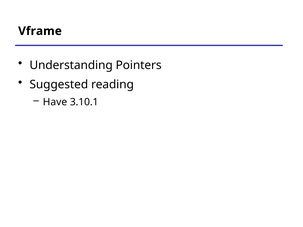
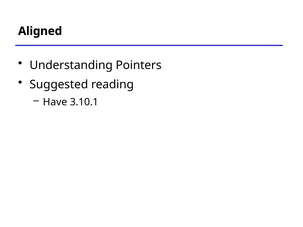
Vframe: Vframe -> Aligned (40, 31)
